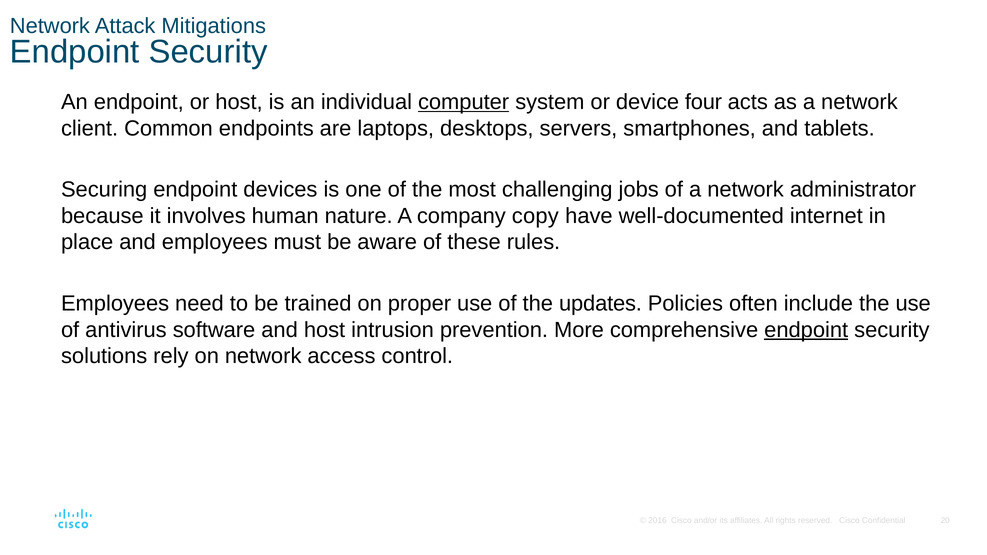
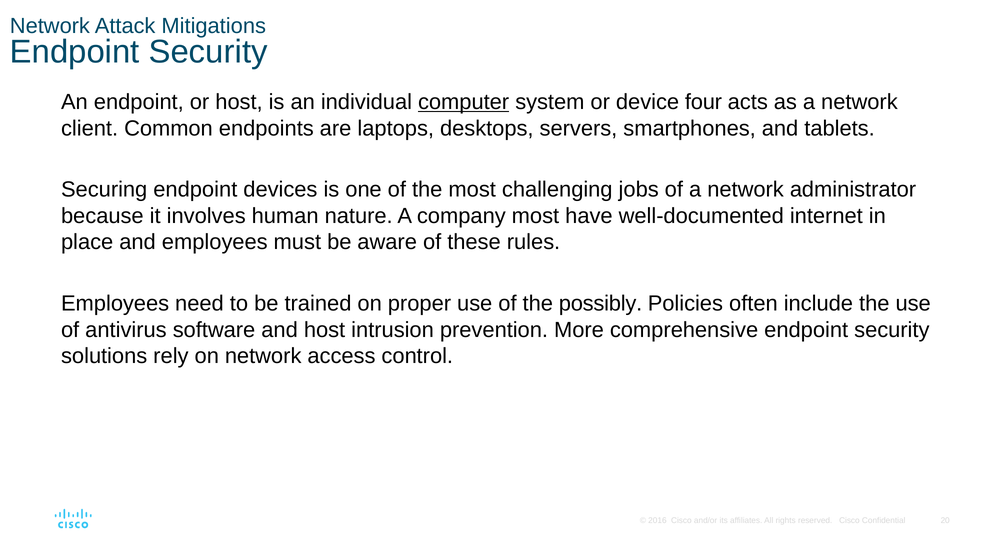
company copy: copy -> most (535, 216)
updates: updates -> possibly (601, 304)
endpoint underline: present -> none (806, 330)
